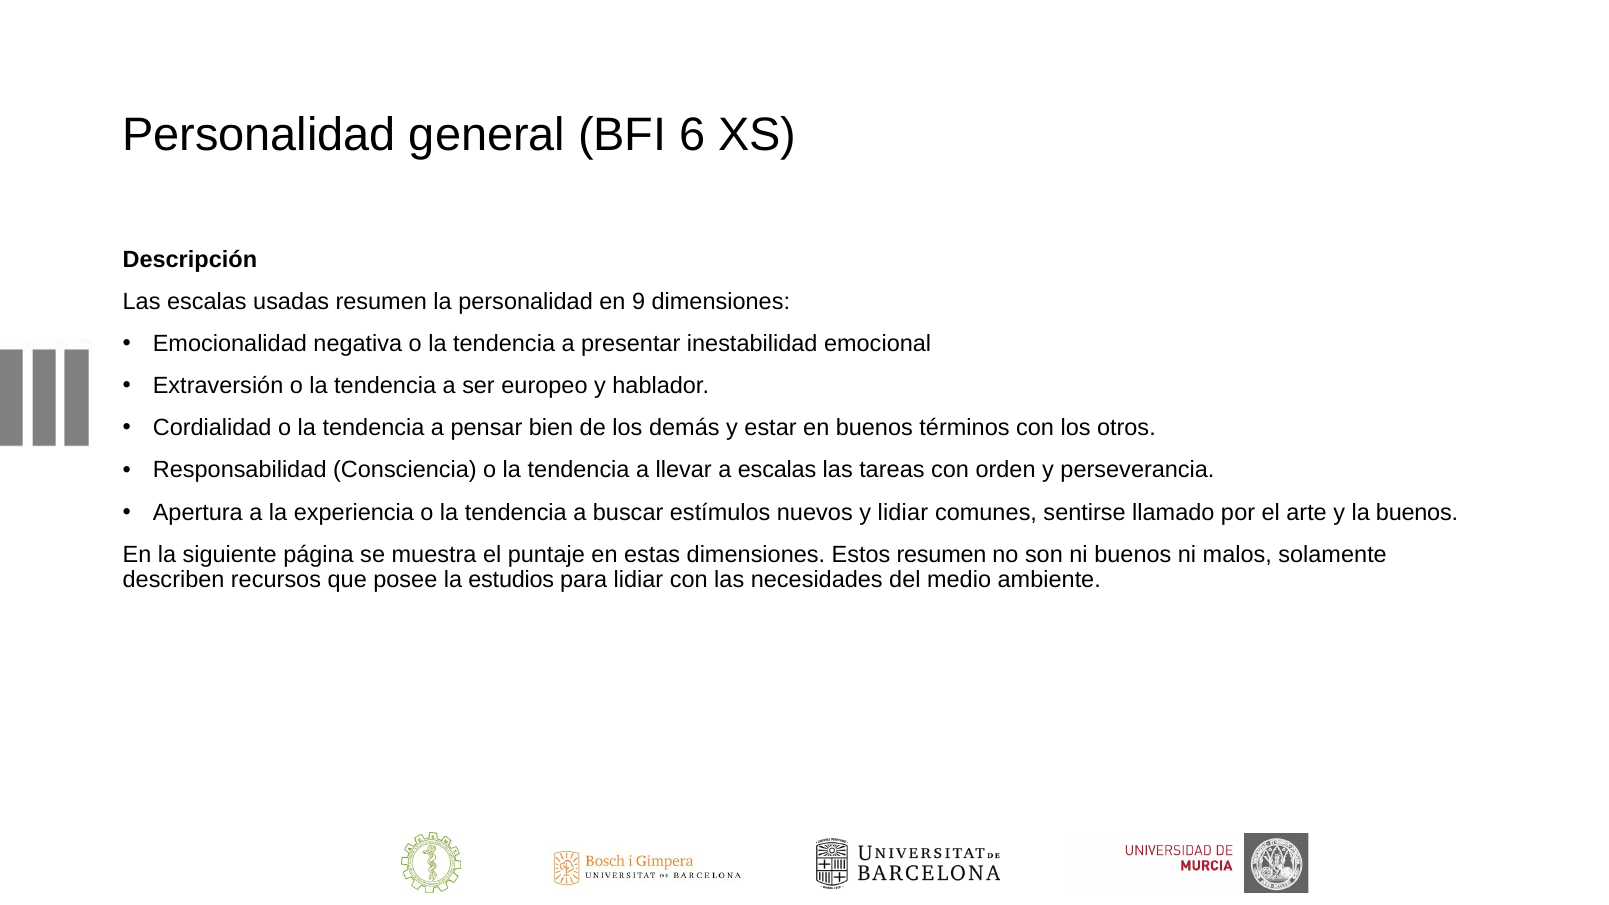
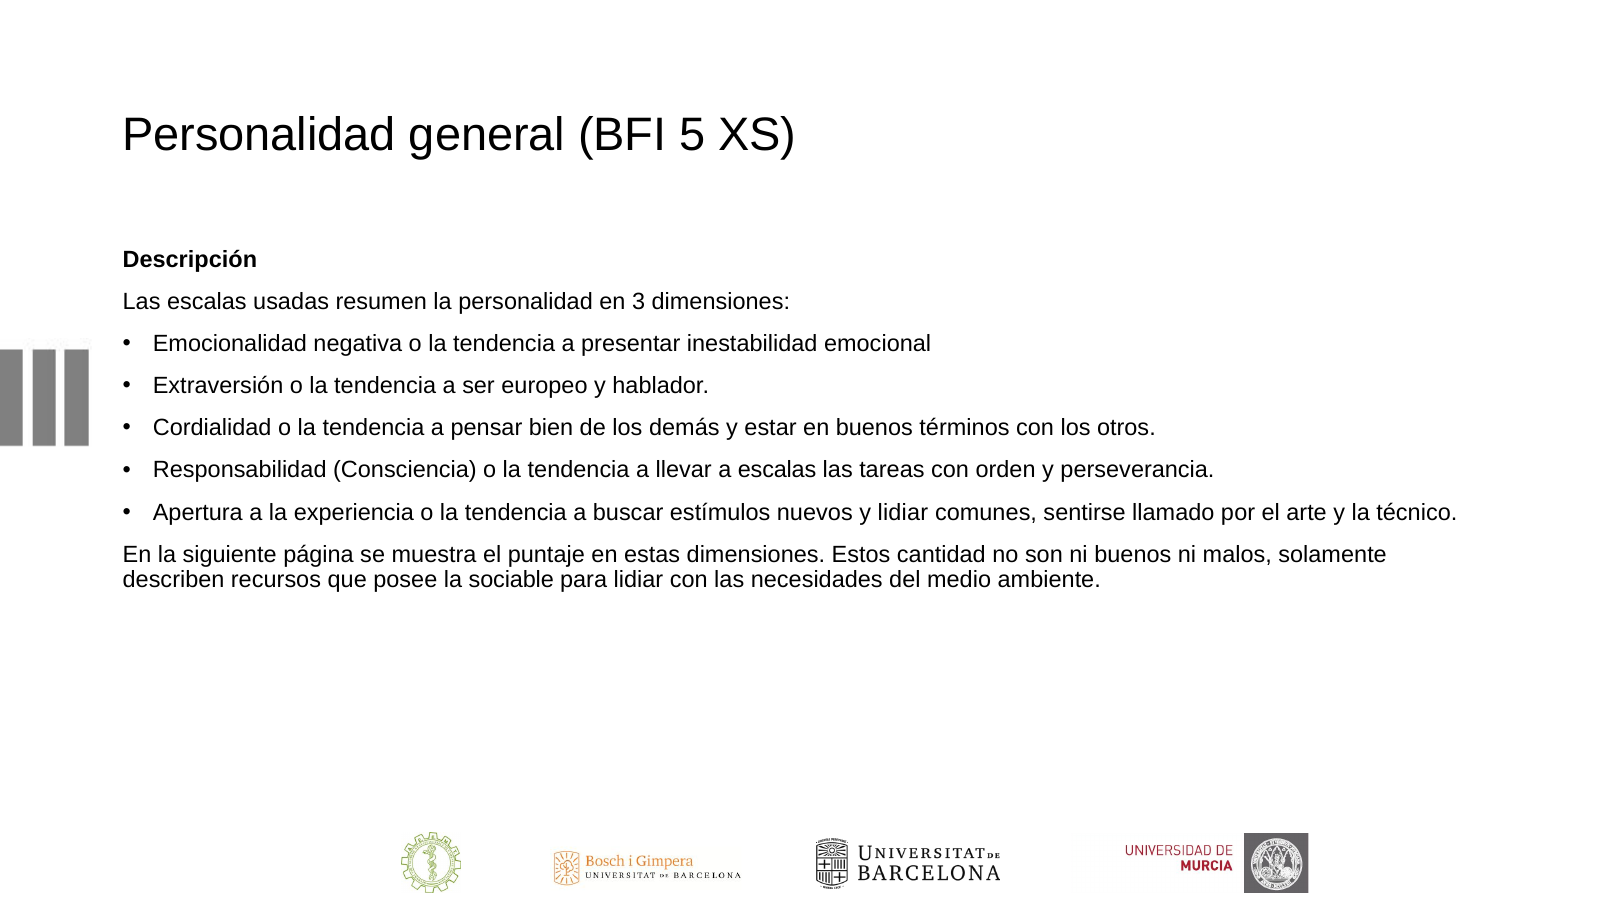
6: 6 -> 5 (693, 135)
9: 9 -> 3 (639, 302)
la buenos: buenos -> técnico (1417, 512)
Estos resumen: resumen -> cantidad (941, 554)
estudios: estudios -> sociable (511, 580)
